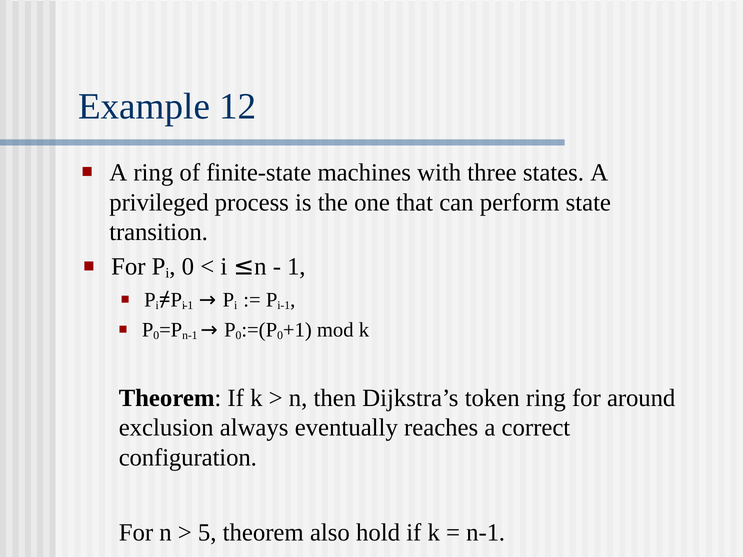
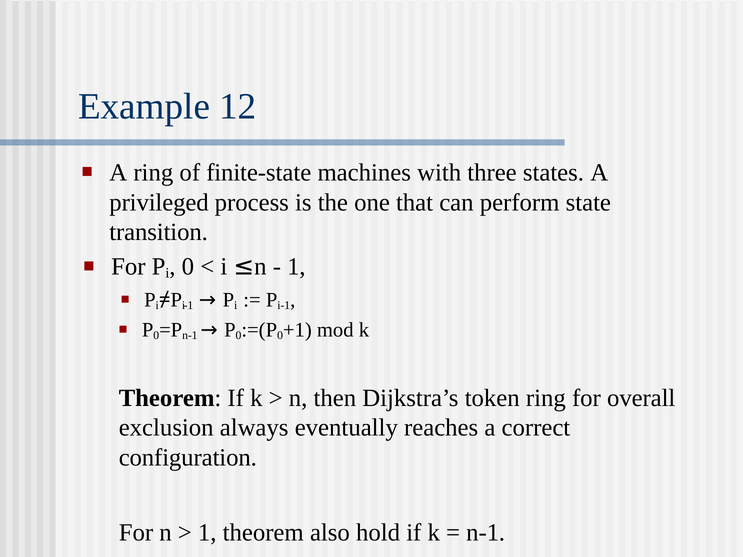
around: around -> overall (641, 398)
5: 5 -> 1 (207, 533)
